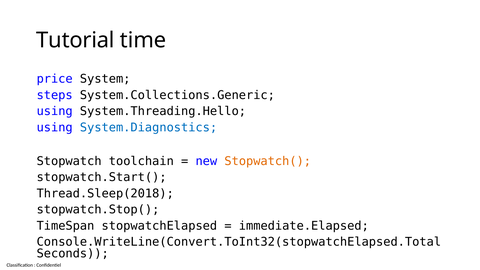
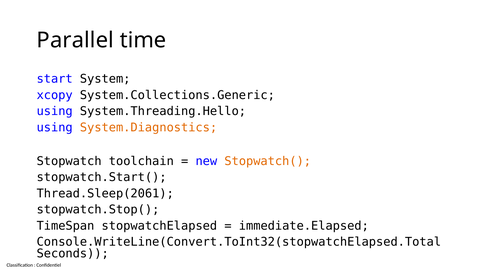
Tutorial: Tutorial -> Parallel (75, 40)
price: price -> start (55, 79)
steps: steps -> xcopy (55, 95)
System.Diagnostics colour: blue -> orange (149, 128)
Thread.Sleep(2018: Thread.Sleep(2018 -> Thread.Sleep(2061 (105, 193)
